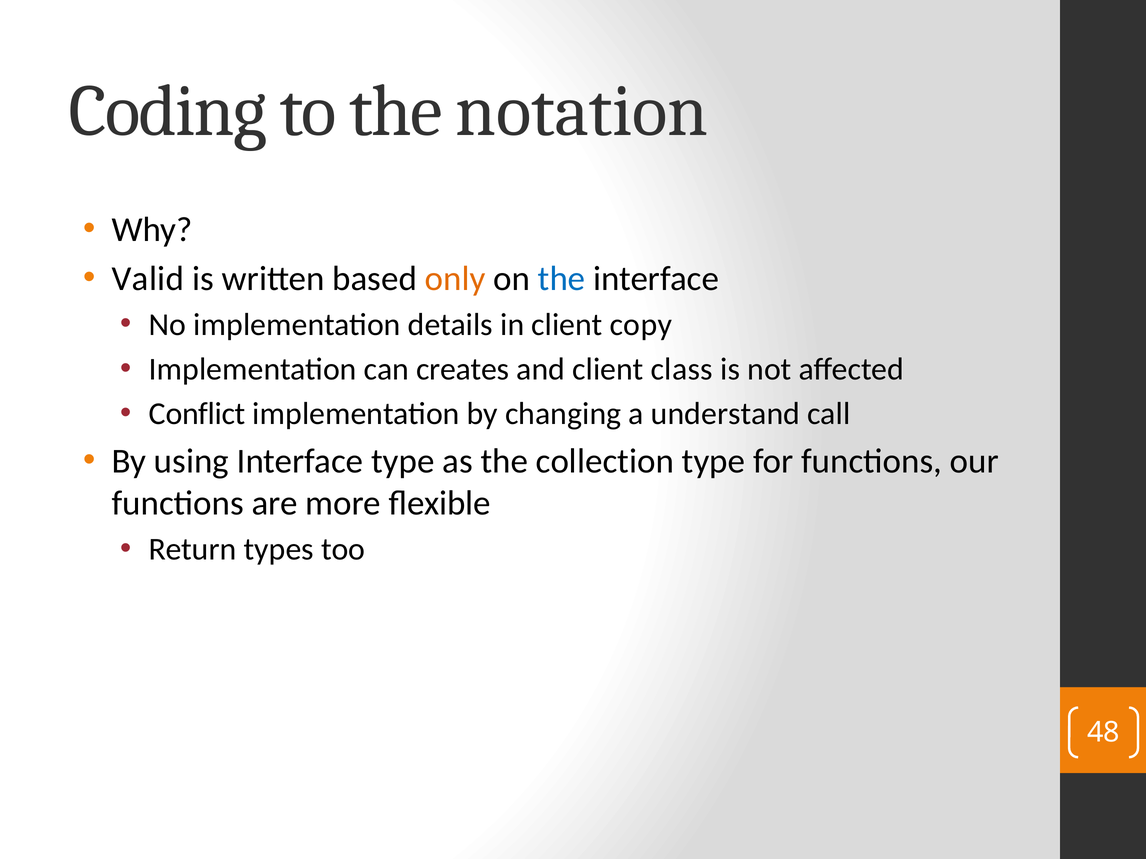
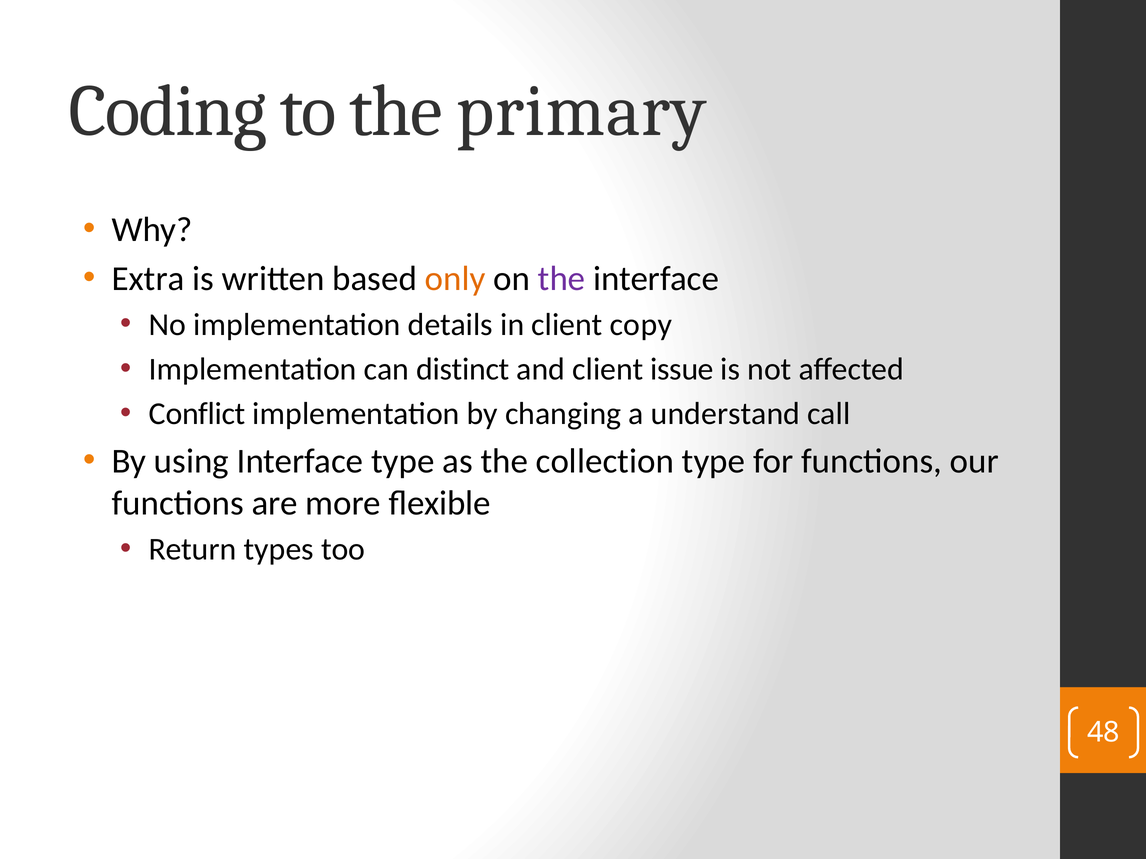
notation: notation -> primary (581, 111)
Valid: Valid -> Extra (148, 279)
the colour: blue -> purple (562, 279)
creates: creates -> distinct (463, 370)
class: class -> issue (682, 370)
